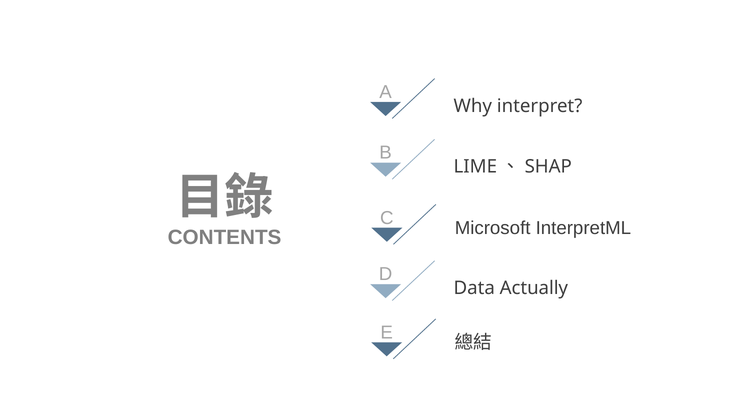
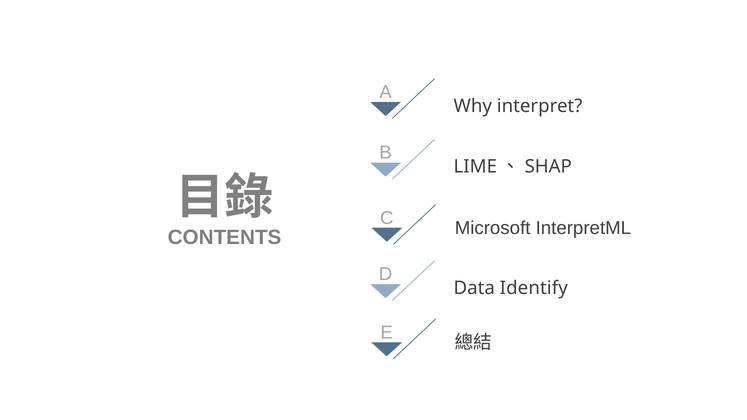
Actually: Actually -> Identify (534, 288)
